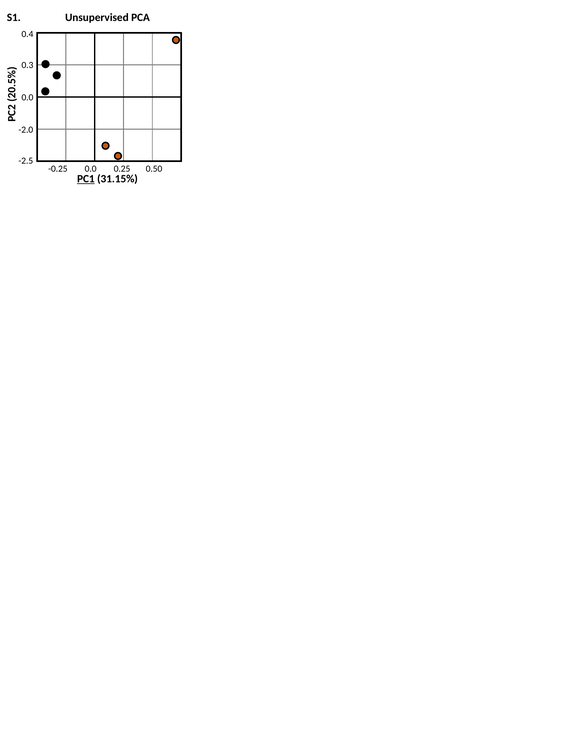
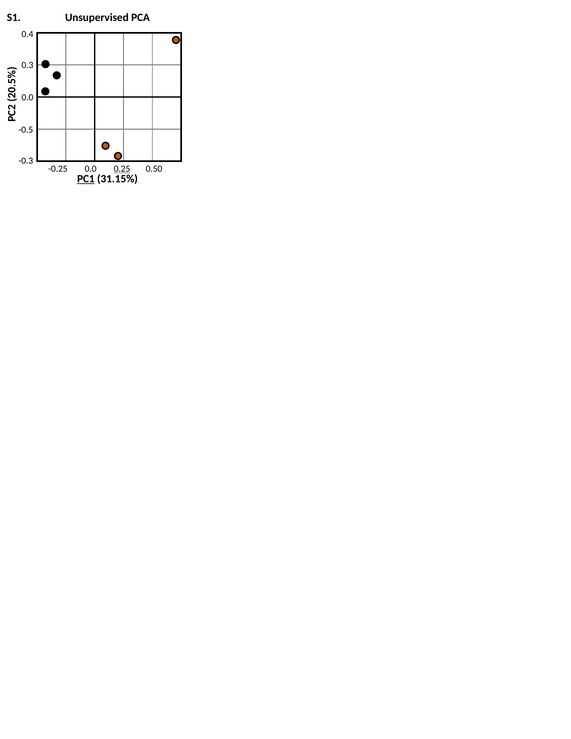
-2.0: -2.0 -> -0.5 (26, 130)
-2.5: -2.5 -> -0.3 (26, 161)
0.25 underline: none -> present (122, 169)
